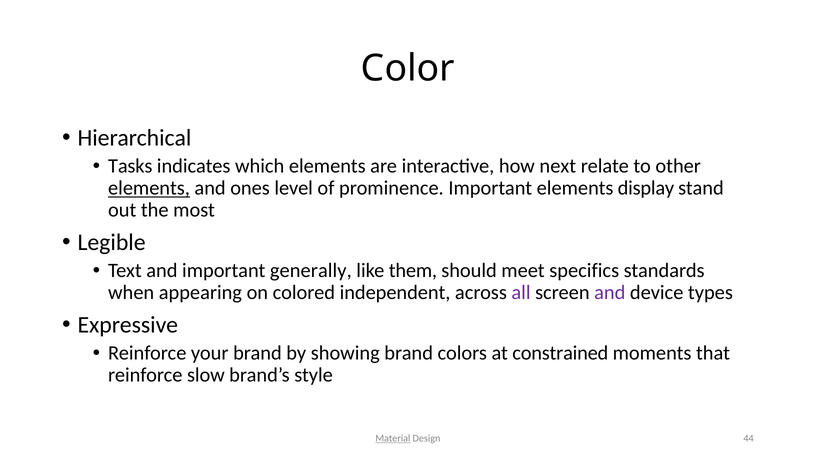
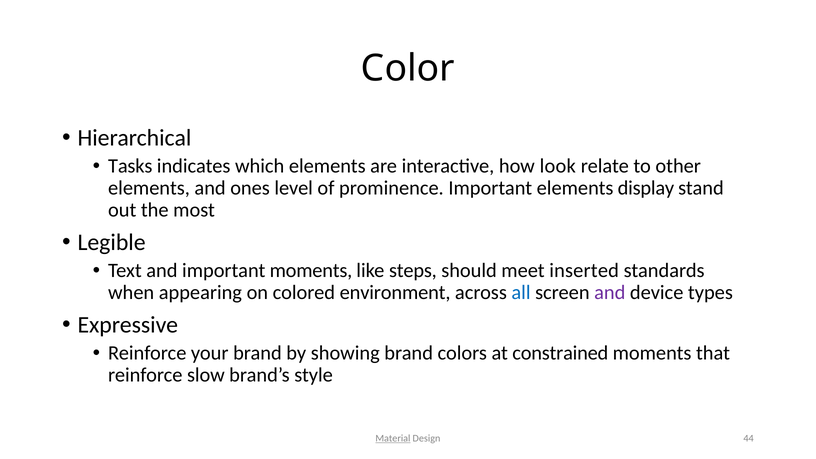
next: next -> look (558, 166)
elements underline: present -> none (149, 188)
important generally: generally -> moments (311, 271)
them: them -> steps (413, 271)
specifics: specifics -> inserted (584, 271)
independent: independent -> environment (395, 293)
all colour: purple -> blue (521, 293)
